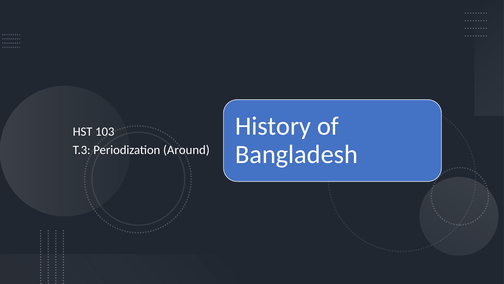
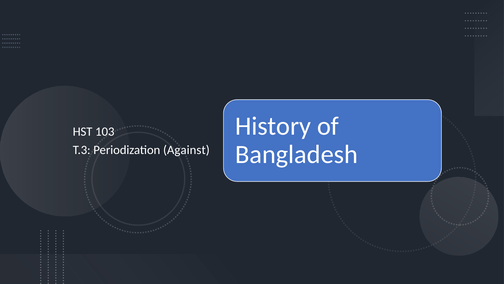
Around: Around -> Against (186, 150)
